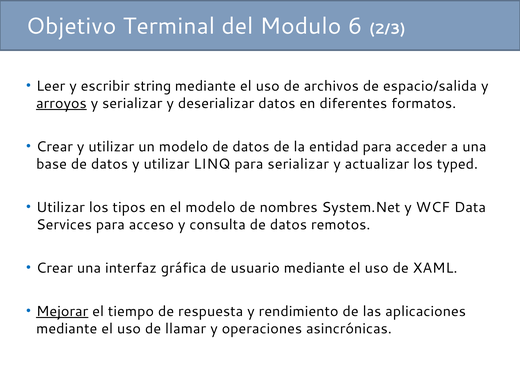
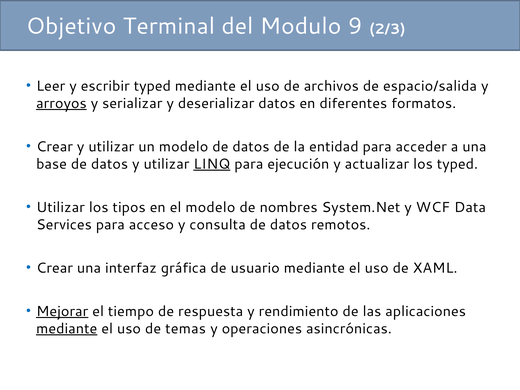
6: 6 -> 9 (355, 26)
escribir string: string -> typed (152, 86)
LINQ underline: none -> present (212, 164)
para serializar: serializar -> ejecución (298, 164)
mediante underline: none -> present (67, 329)
llamar: llamar -> temas (186, 329)
